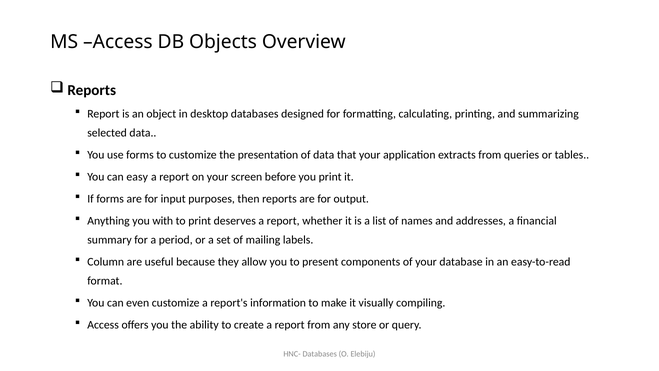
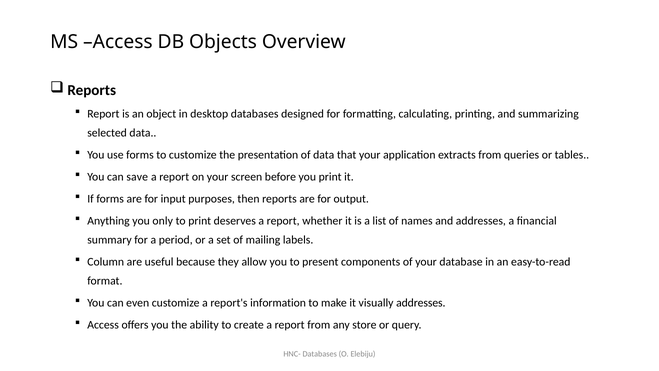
easy: easy -> save (137, 177)
with: with -> only (163, 221)
visually compiling: compiling -> addresses (421, 303)
